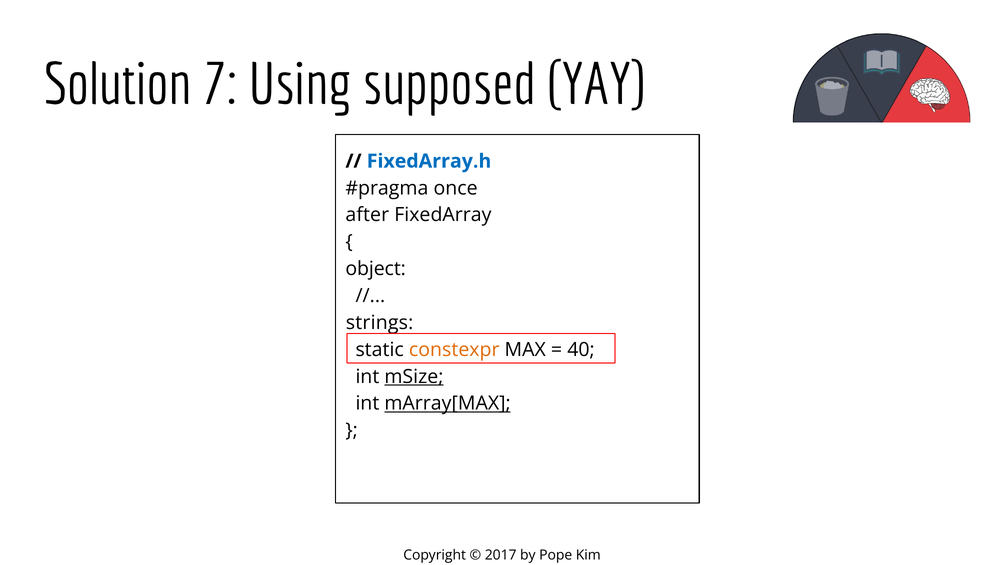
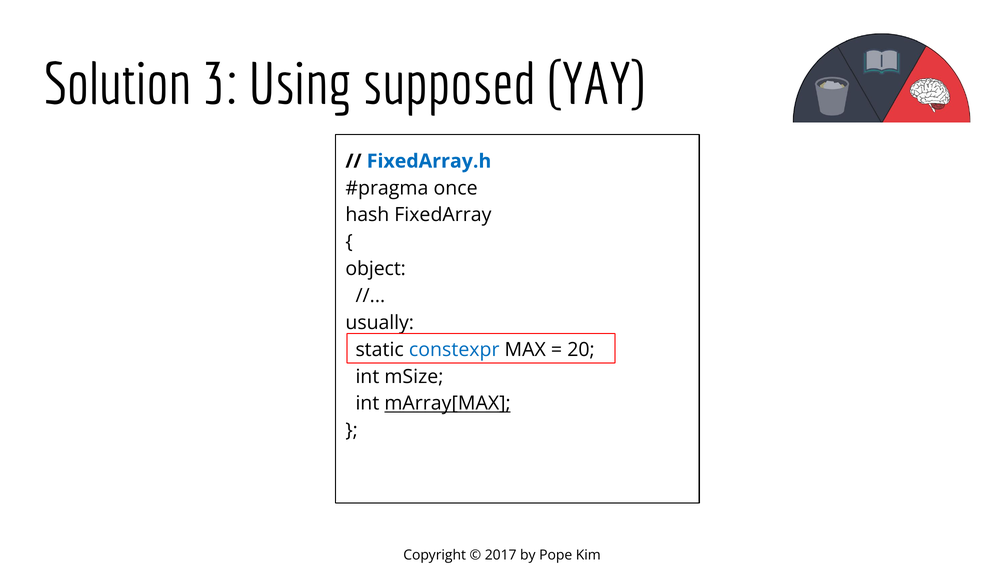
7: 7 -> 3 (220, 85)
after: after -> hash (367, 215)
strings: strings -> usually (380, 323)
constexpr colour: orange -> blue (454, 350)
40: 40 -> 20 (581, 350)
mSize underline: present -> none (414, 376)
